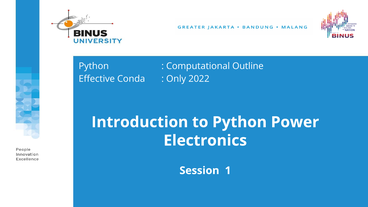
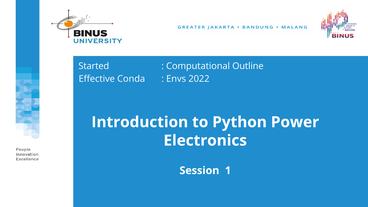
Python: Python -> Started (94, 66)
Only: Only -> Envs (176, 79)
